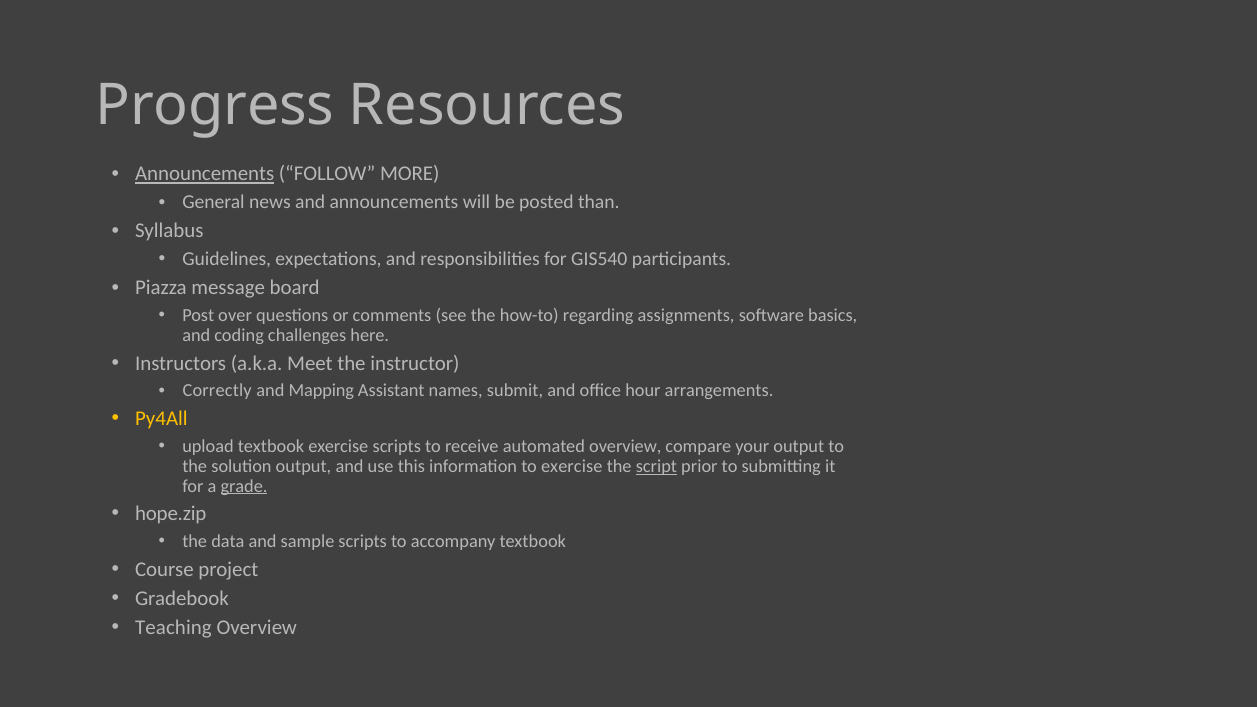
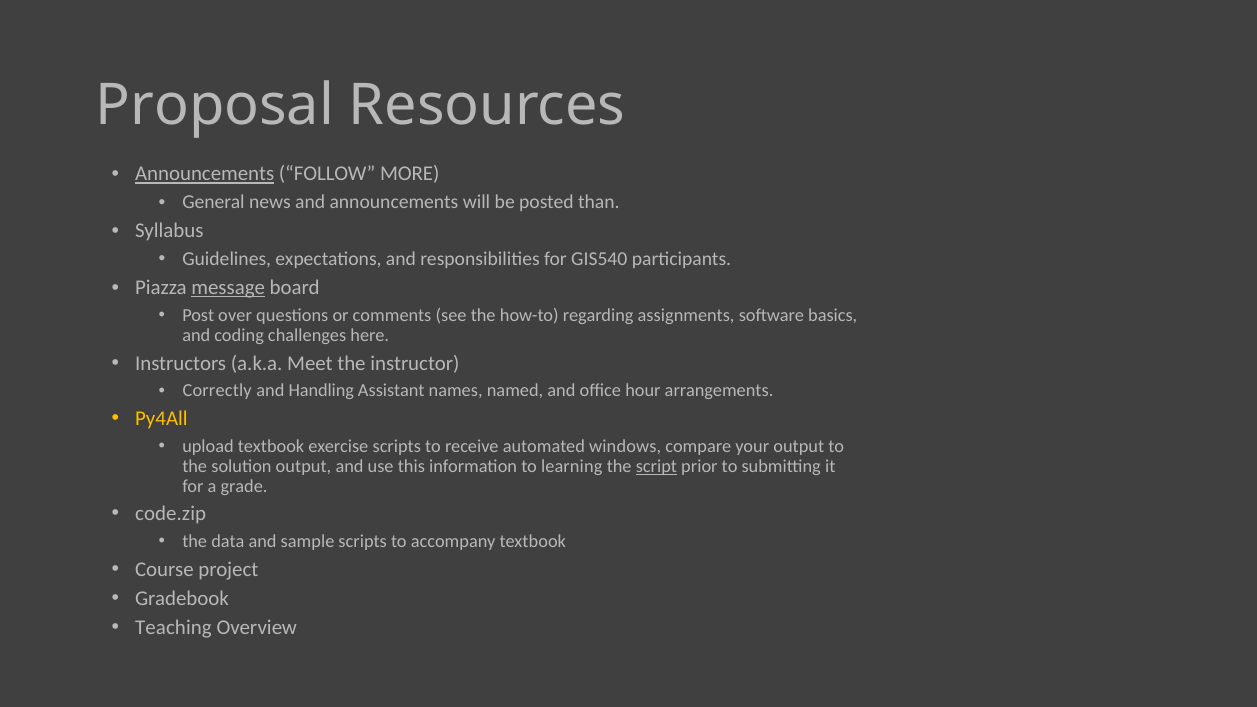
Progress: Progress -> Proposal (215, 106)
message underline: none -> present (228, 288)
Mapping: Mapping -> Handling (321, 391)
submit: submit -> named (515, 391)
automated overview: overview -> windows (625, 446)
to exercise: exercise -> learning (572, 466)
grade underline: present -> none (244, 486)
hope.zip: hope.zip -> code.zip (171, 514)
